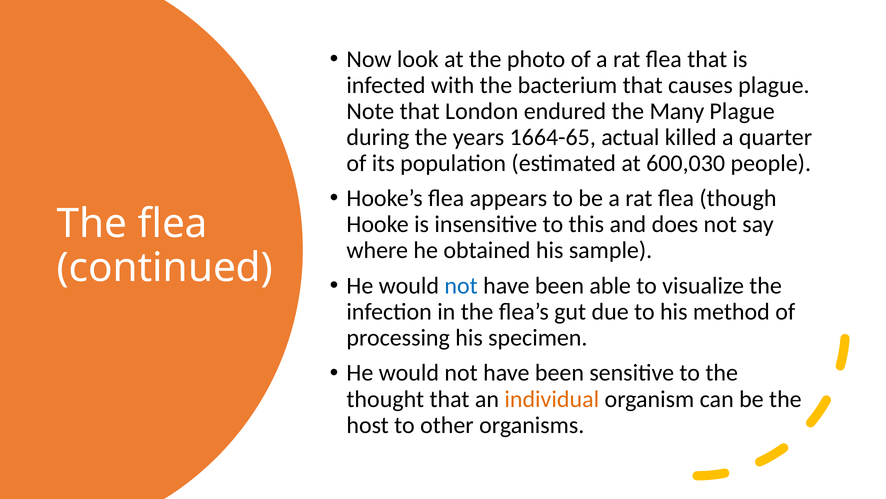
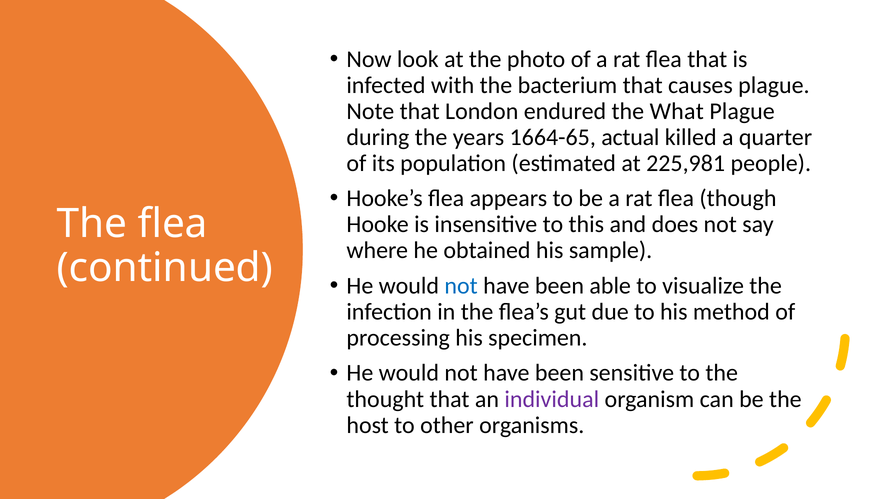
Many: Many -> What (677, 111)
600,030: 600,030 -> 225,981 (686, 163)
individual colour: orange -> purple (552, 399)
